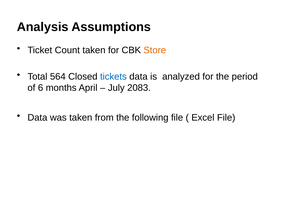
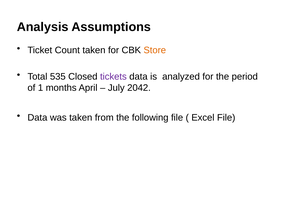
564: 564 -> 535 (58, 76)
tickets colour: blue -> purple (113, 76)
6: 6 -> 1 (41, 88)
2083: 2083 -> 2042 (139, 88)
